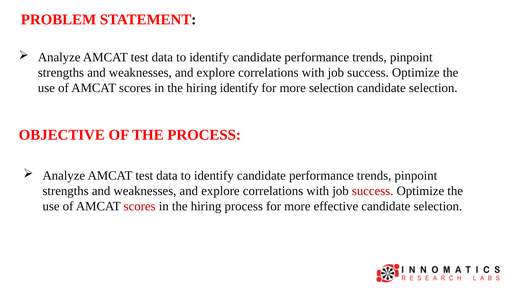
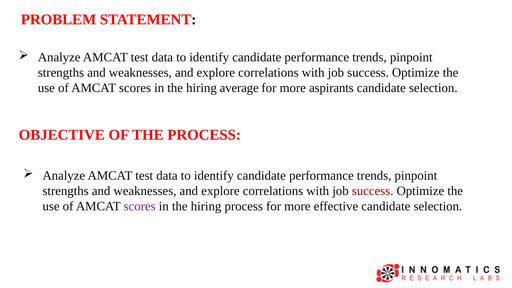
hiring identify: identify -> average (239, 88)
more selection: selection -> aspirants (331, 88)
scores colour: red -> purple (140, 206)
